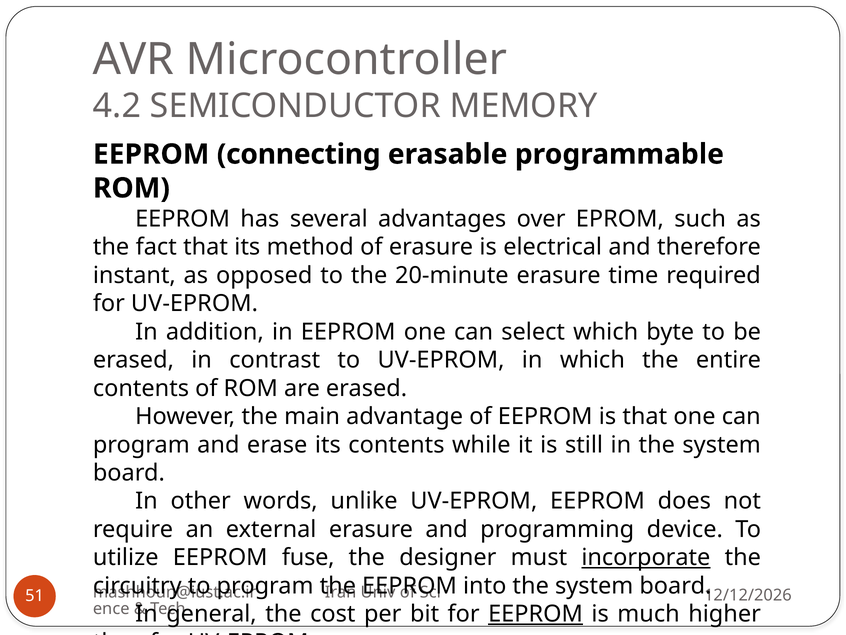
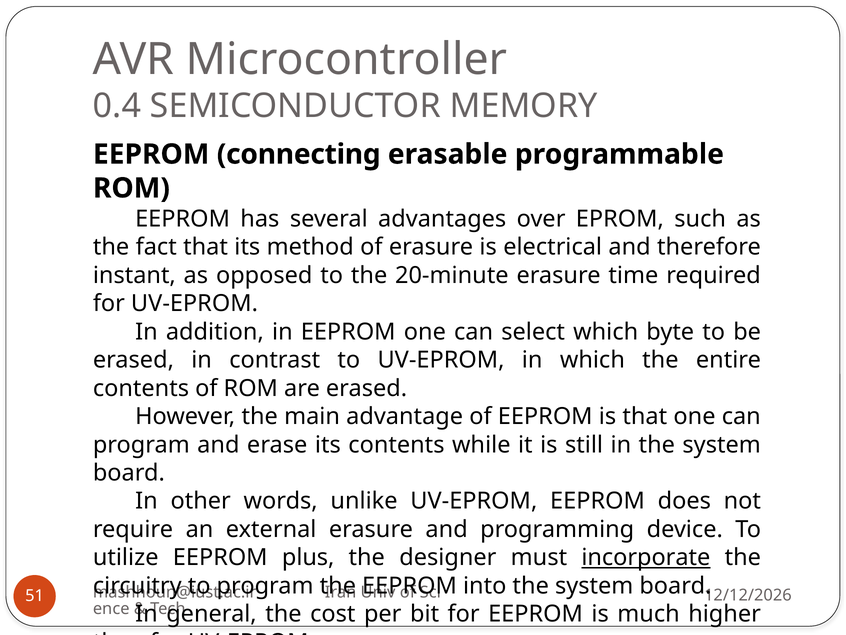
4.2: 4.2 -> 0.4 (117, 106)
fuse: fuse -> plus (308, 557)
EEPROM underline: present -> none (536, 614)
